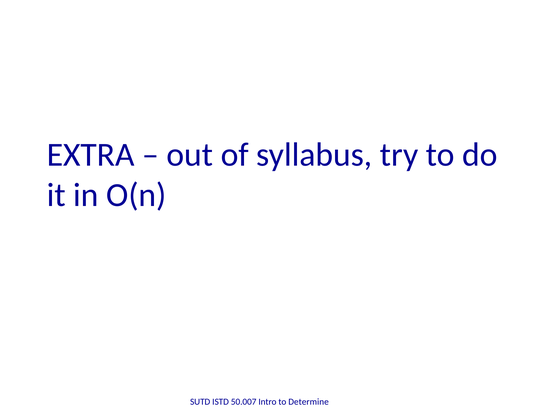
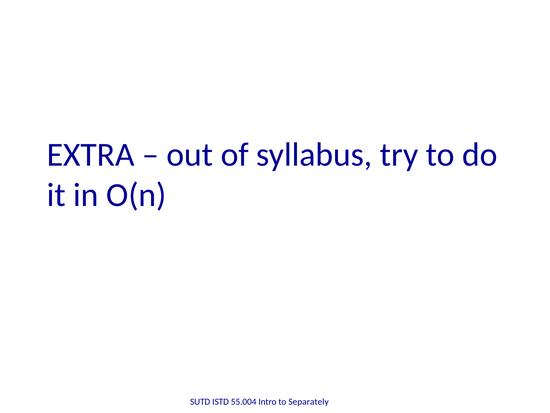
50.007: 50.007 -> 55.004 (244, 401)
Determine: Determine -> Separately (309, 401)
